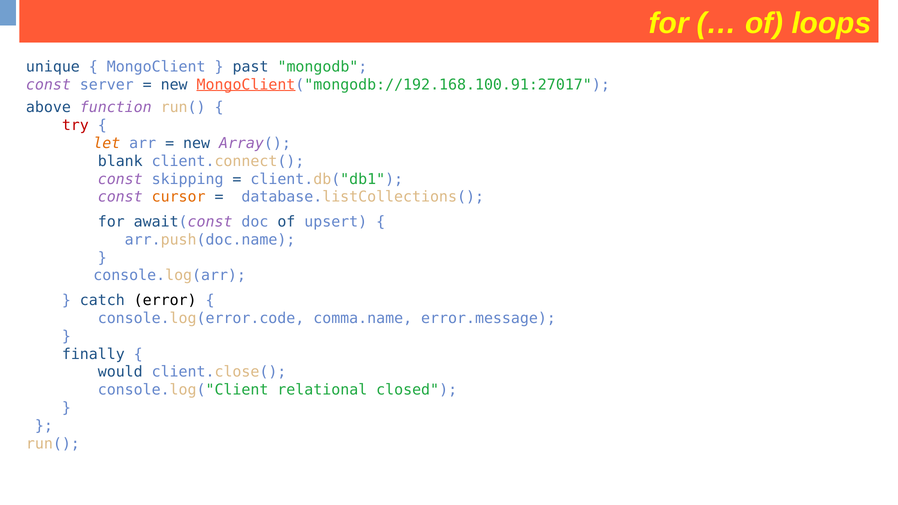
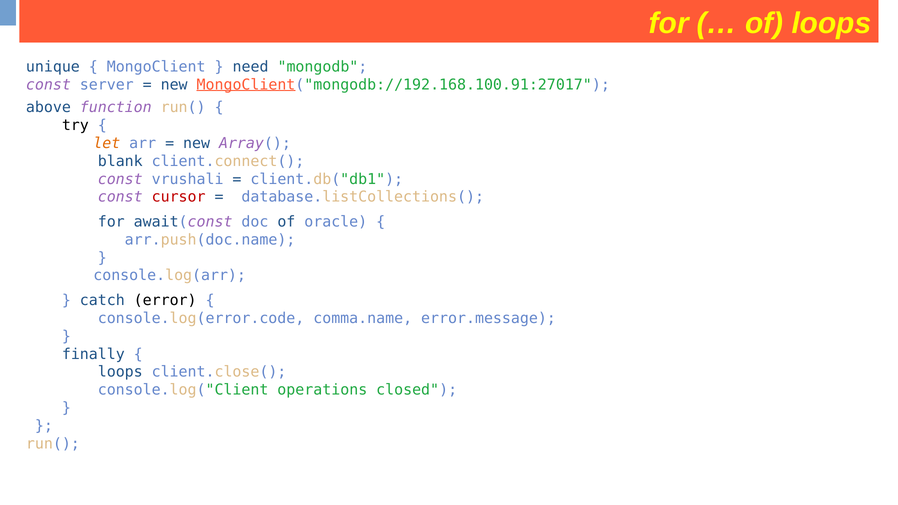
past: past -> need (251, 67)
try colour: red -> black (75, 125)
skipping: skipping -> vrushali (188, 179)
cursor colour: orange -> red (179, 197)
upsert: upsert -> oracle (336, 222)
would: would -> loops (120, 372)
relational: relational -> operations (322, 390)
